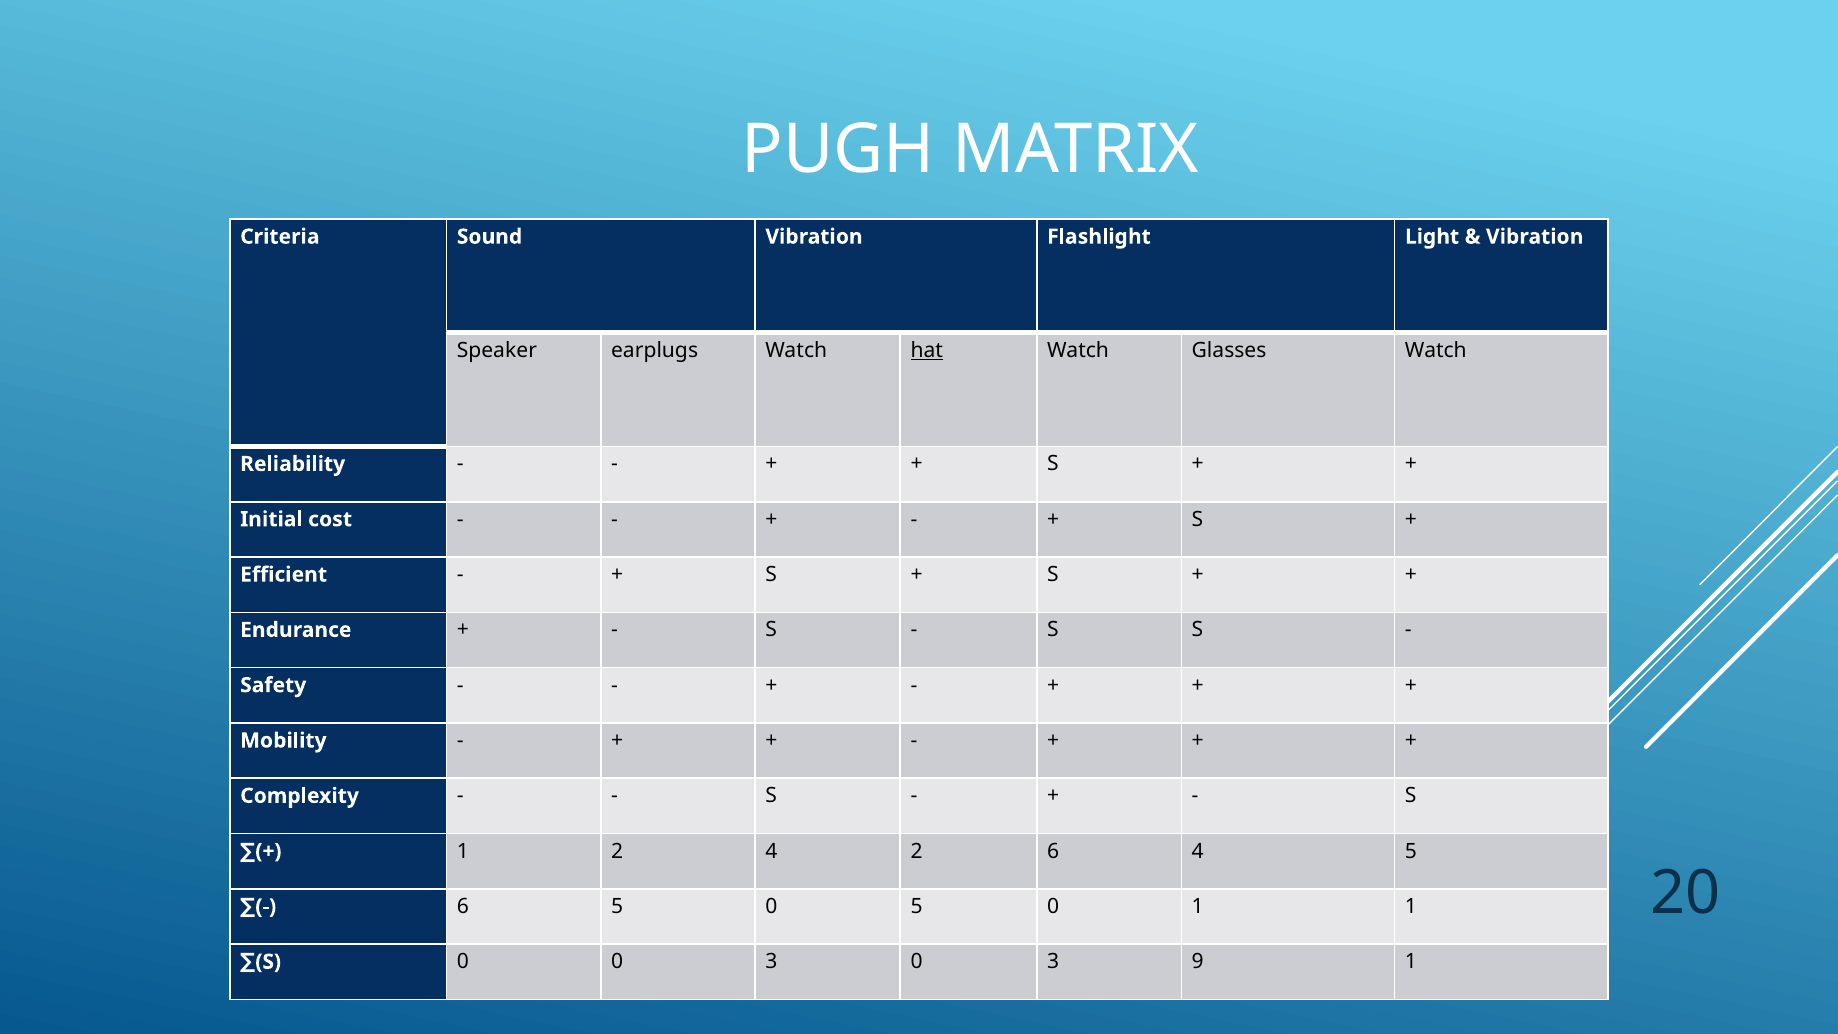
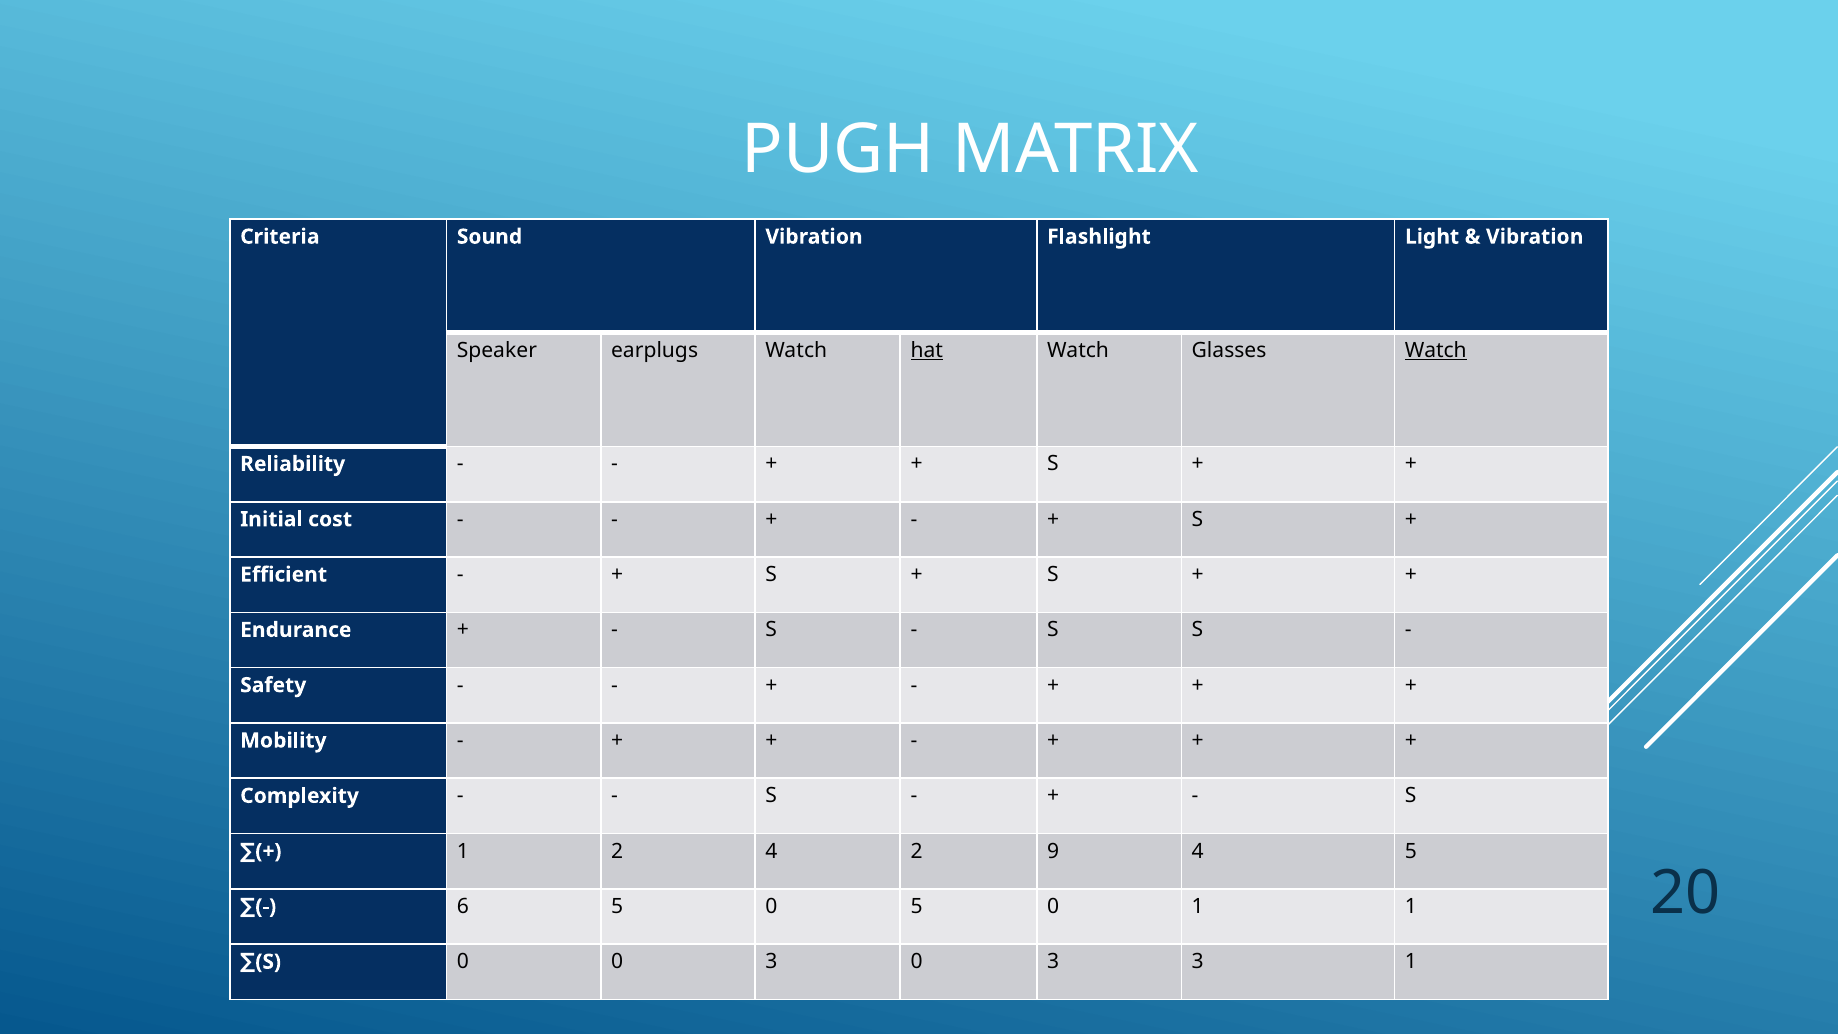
Watch underline: none -> present (1436, 350)
2 6: 6 -> 9 (1053, 851)
3 9: 9 -> 3 (1198, 962)
